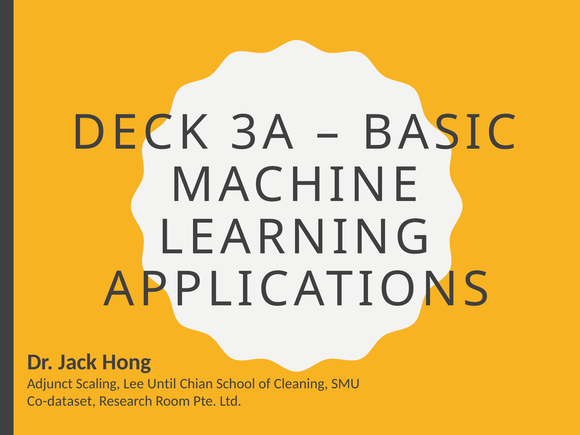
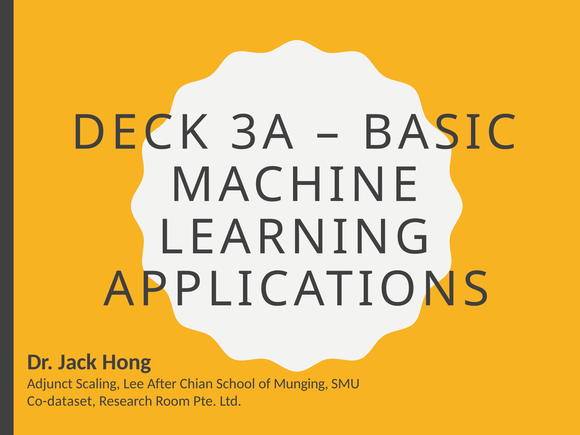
Until: Until -> After (162, 384)
Cleaning: Cleaning -> Munging (301, 384)
